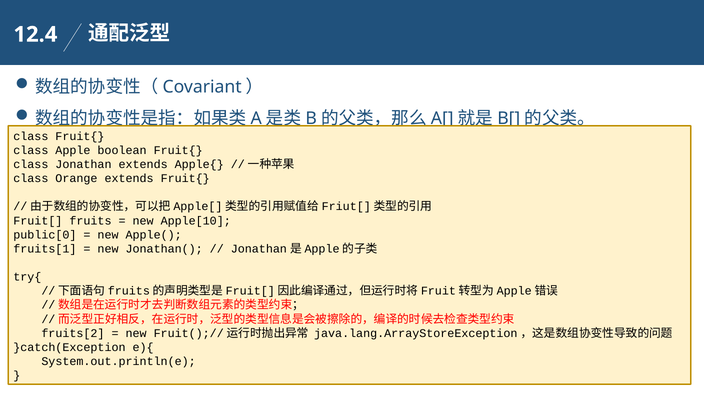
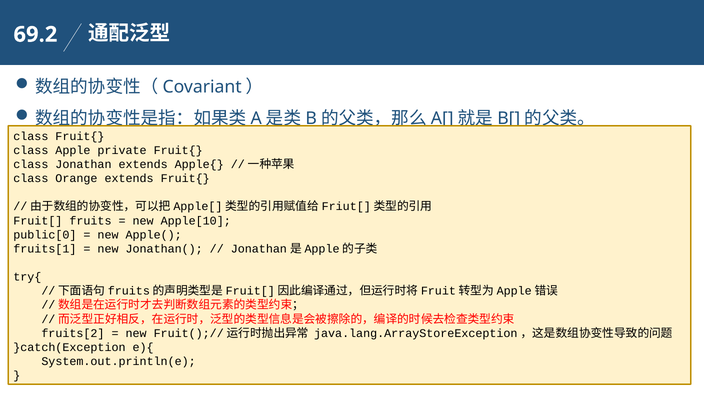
12.4: 12.4 -> 69.2 (35, 34)
boolean: boolean -> private (122, 150)
